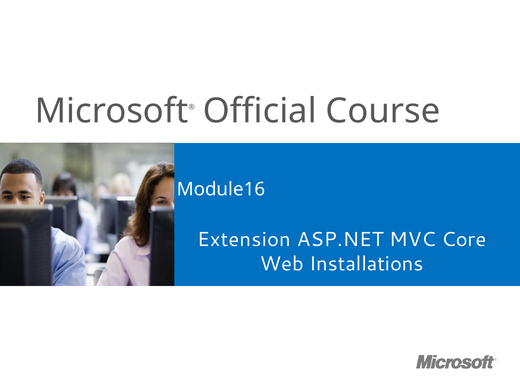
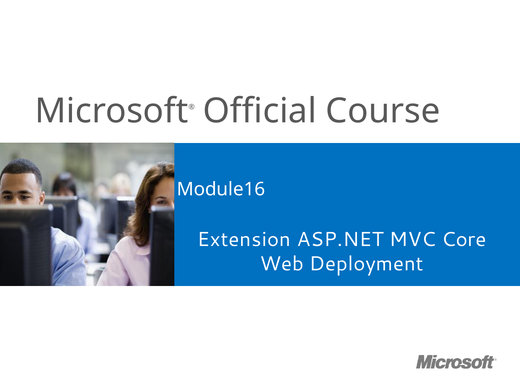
Installations: Installations -> Deployment (366, 264)
